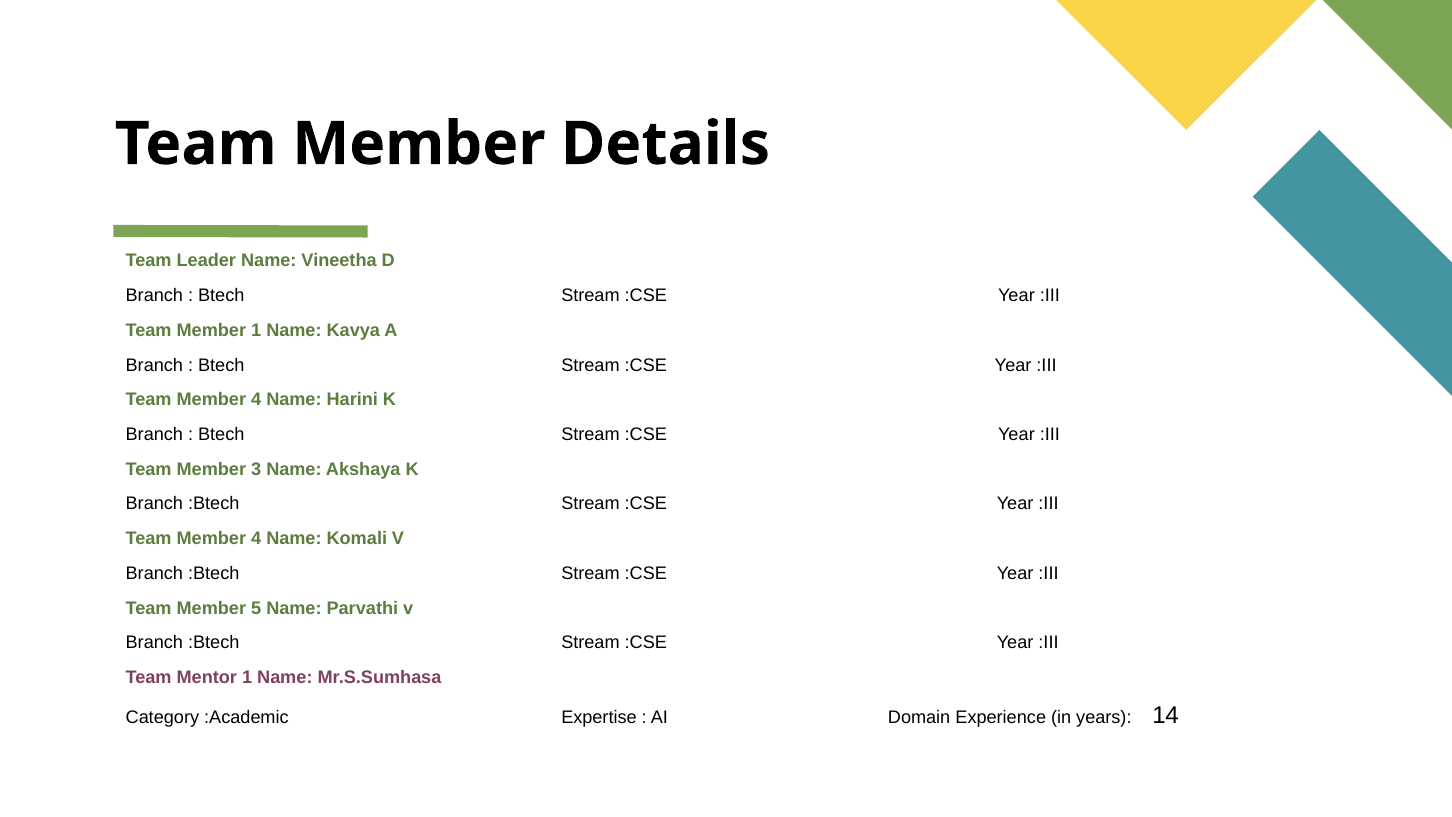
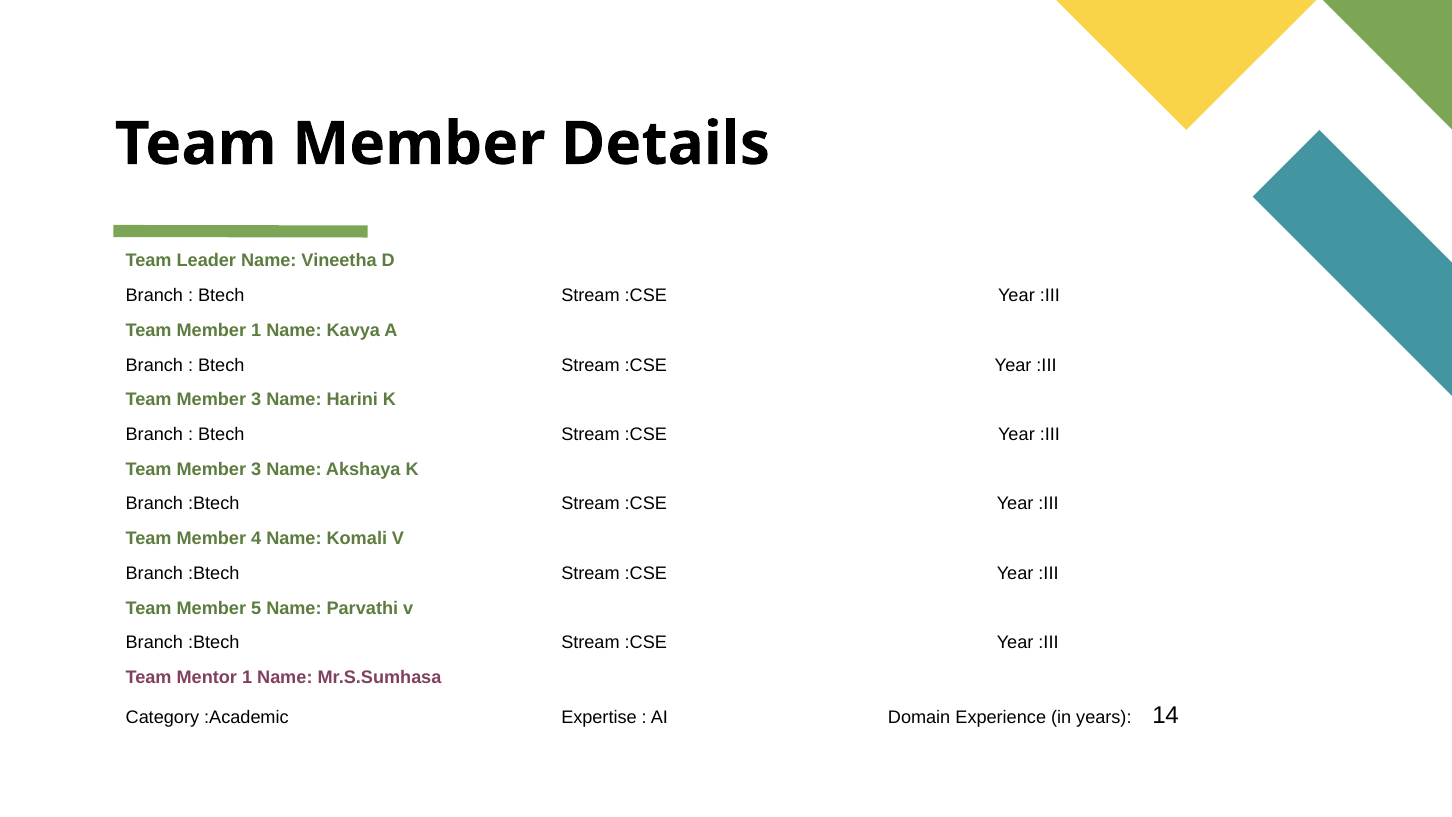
4: 4 -> 3 (256, 400)
